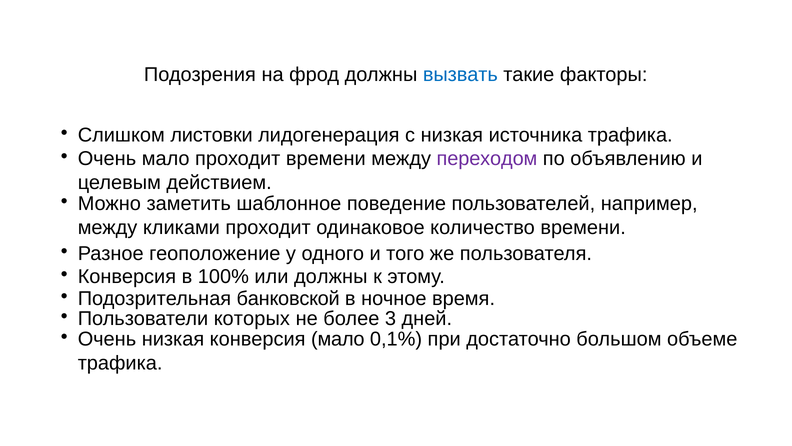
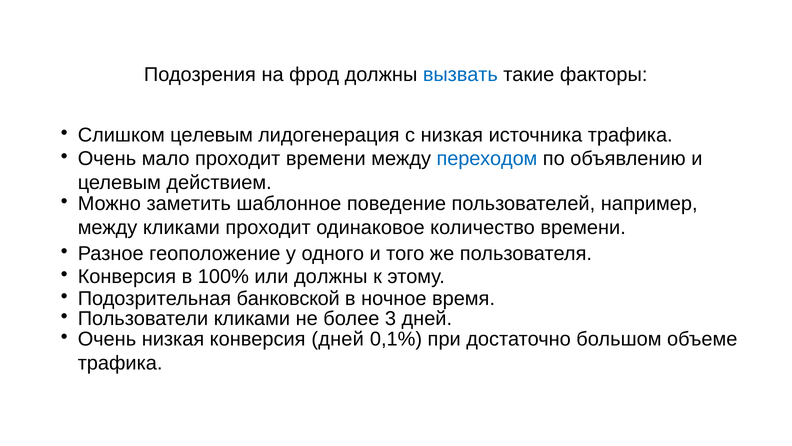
Слишком листовки: листовки -> целевым (212, 135)
переходом colour: purple -> blue (487, 158)
Пользователи которых: которых -> кликами (252, 318)
конверсия мало: мало -> дней (338, 339)
